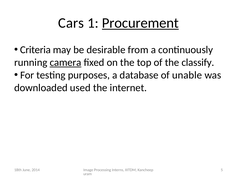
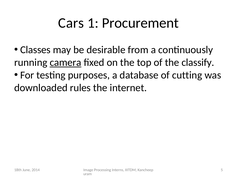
Procurement underline: present -> none (140, 23)
Criteria: Criteria -> Classes (35, 50)
unable: unable -> cutting (187, 75)
used: used -> rules (80, 88)
